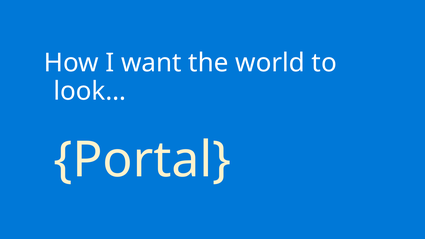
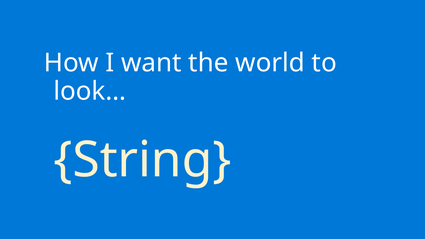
Portal: Portal -> String (142, 160)
